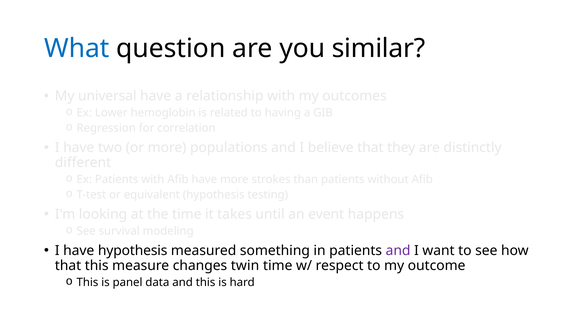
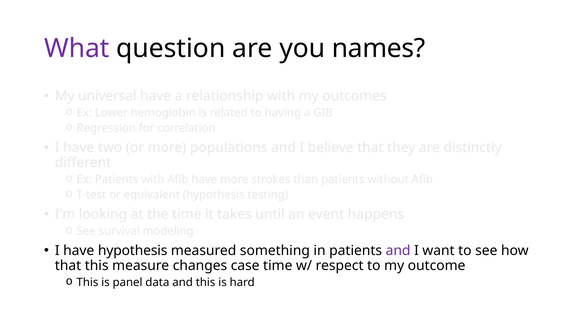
What colour: blue -> purple (77, 49)
similar: similar -> names (379, 49)
twin: twin -> case (245, 266)
